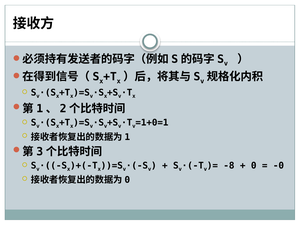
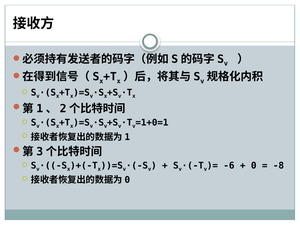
-8: -8 -> -6 (229, 166)
-0: -0 -> -8 (278, 166)
